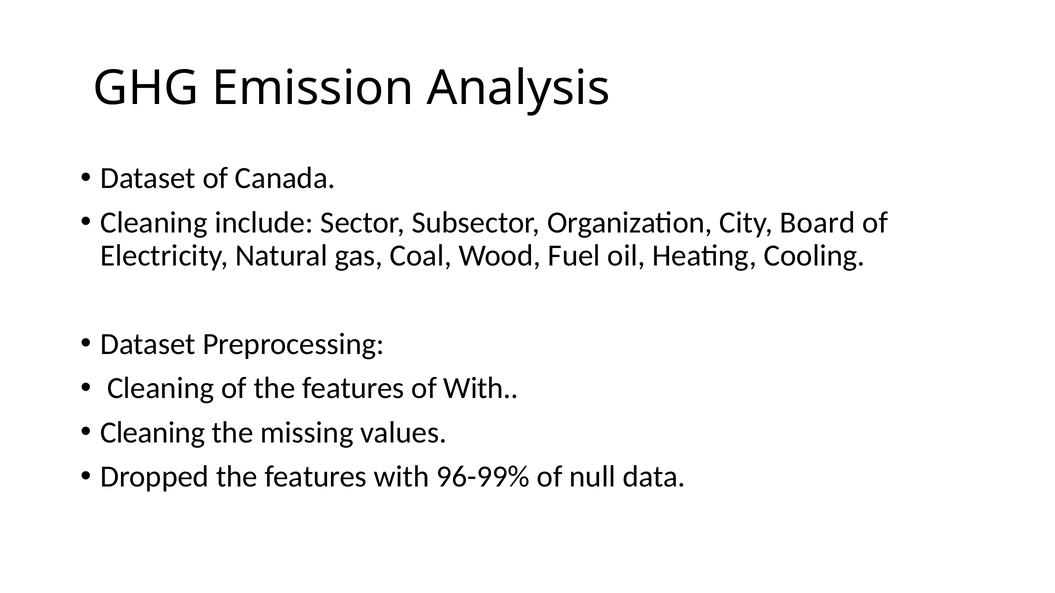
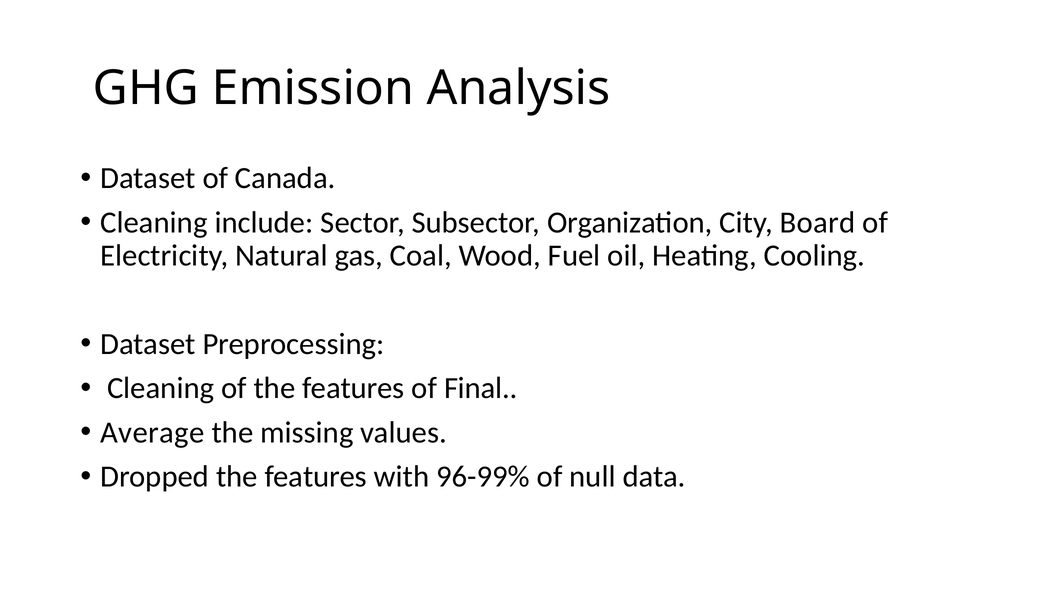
of With: With -> Final (481, 389)
Cleaning: Cleaning -> Average (152, 433)
